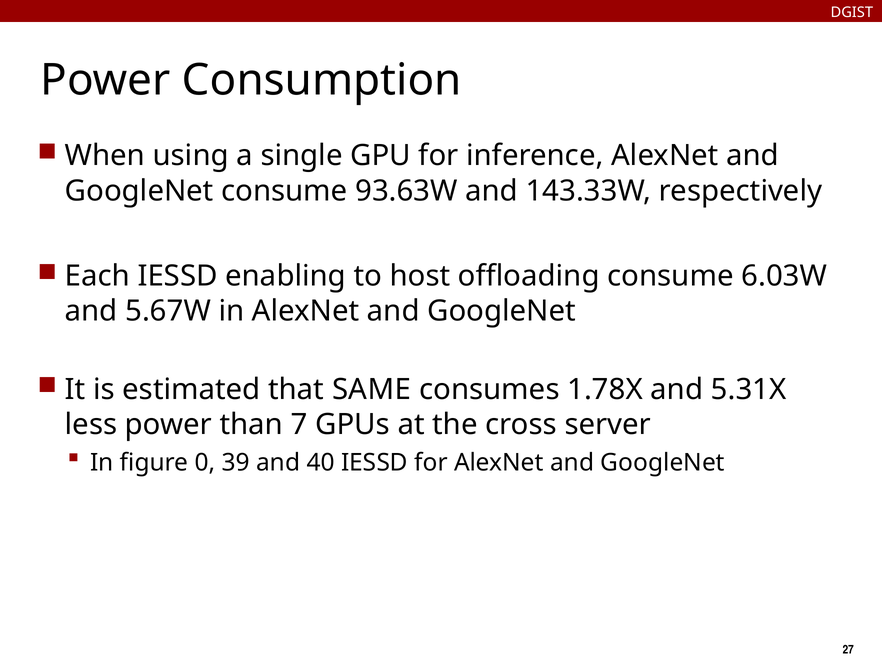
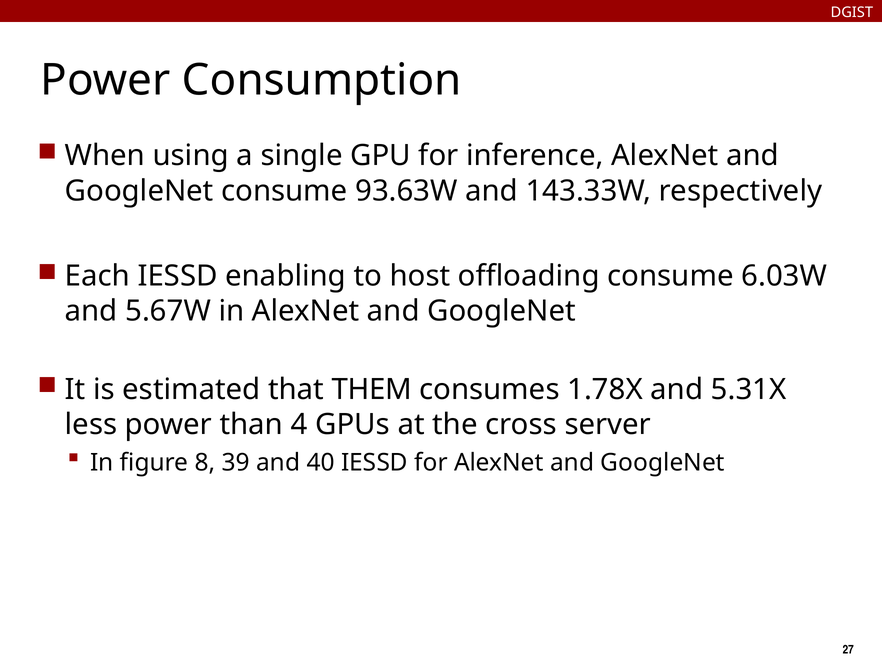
SAME: SAME -> THEM (372, 390)
7: 7 -> 4 (299, 425)
0: 0 -> 8 (205, 463)
